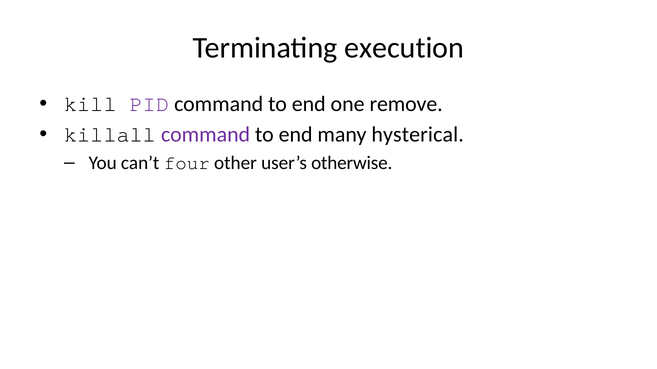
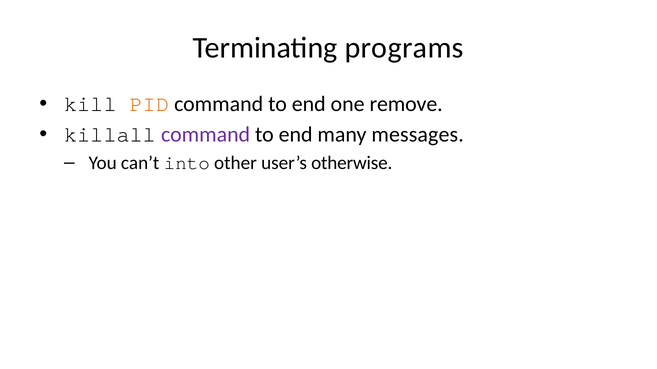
execution: execution -> programs (404, 48)
PID colour: purple -> orange (150, 104)
hysterical: hysterical -> messages (418, 135)
four: four -> into (187, 163)
